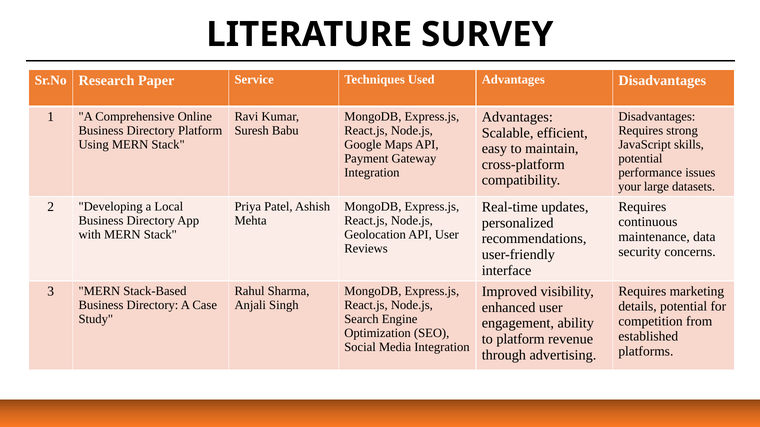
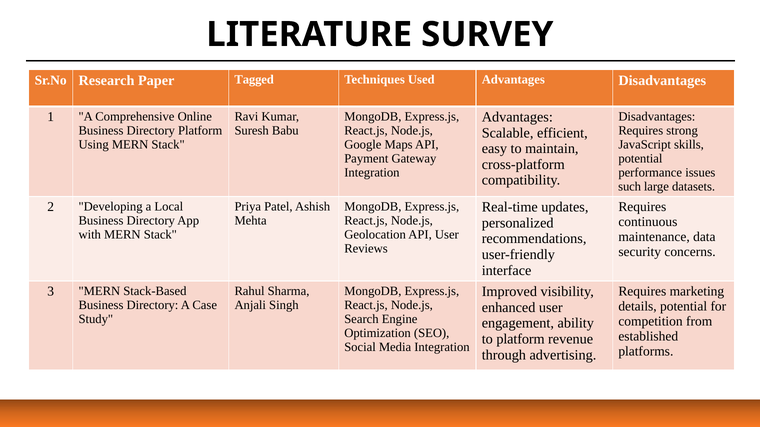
Service: Service -> Tagged (254, 80)
your: your -> such (630, 187)
